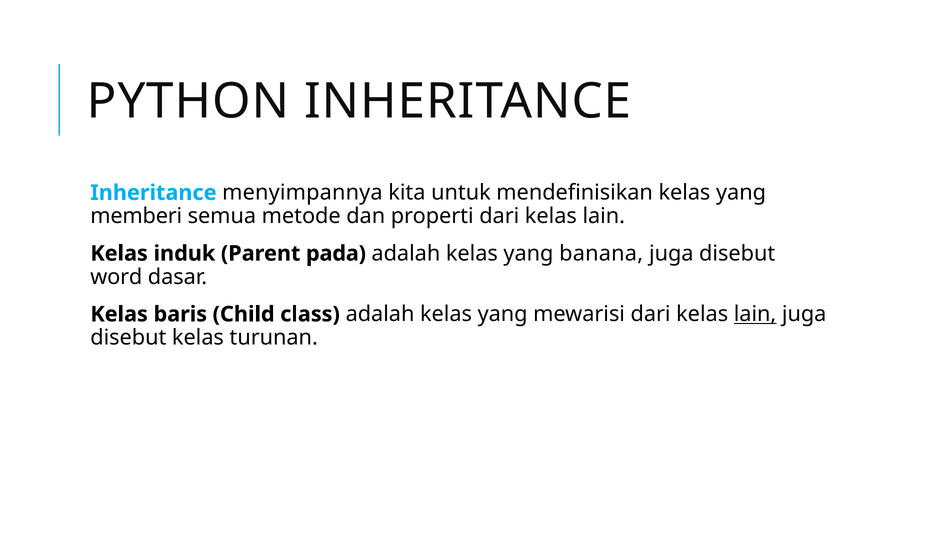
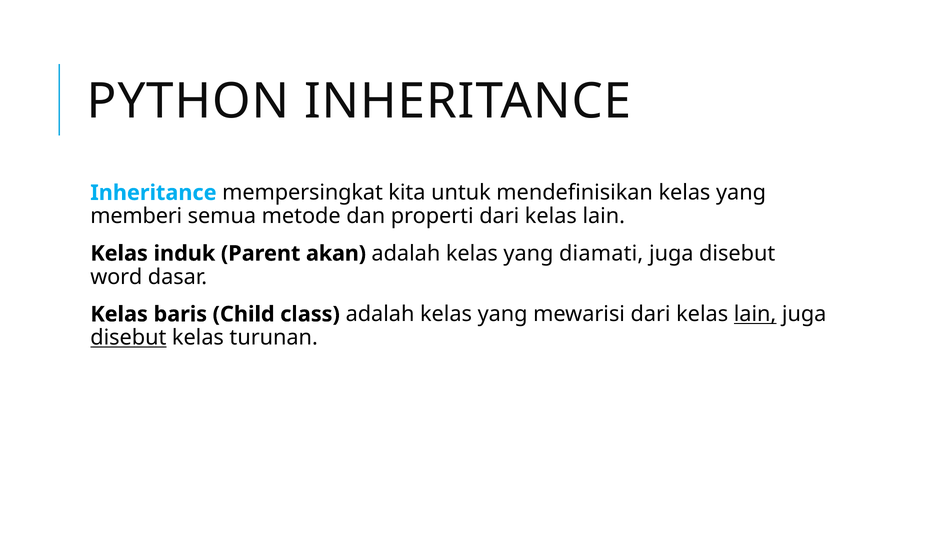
menyimpannya: menyimpannya -> mempersingkat (303, 193)
pada: pada -> akan (336, 254)
banana: banana -> diamati (601, 254)
disebut underline: none -> present (128, 338)
